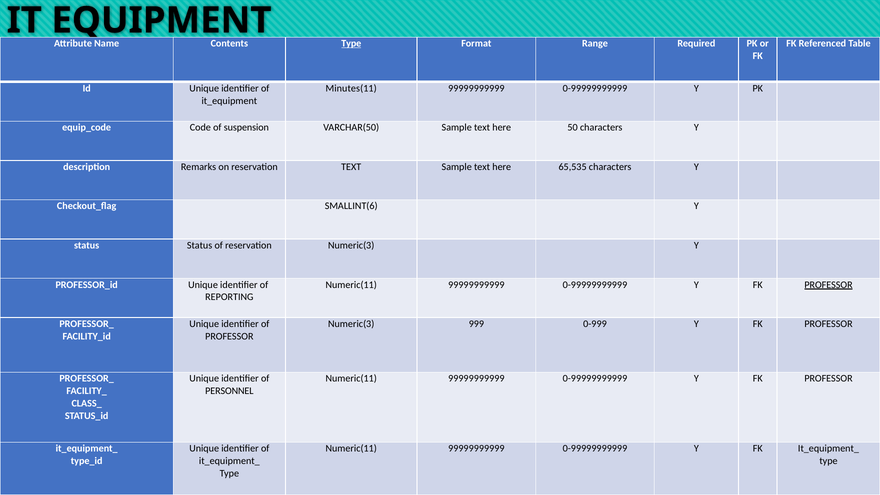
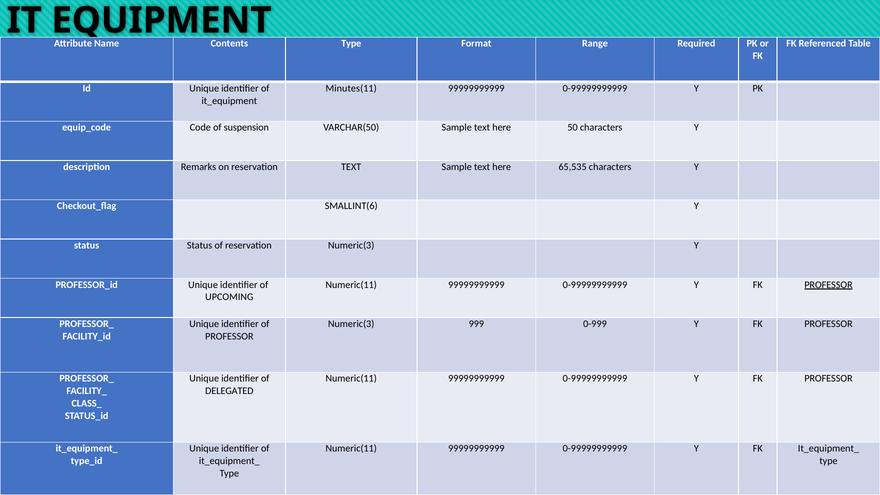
Type underline: present -> none (351, 44)
REPORTING: REPORTING -> UPCOMING (229, 297)
PERSONNEL: PERSONNEL -> DELEGATED (229, 391)
